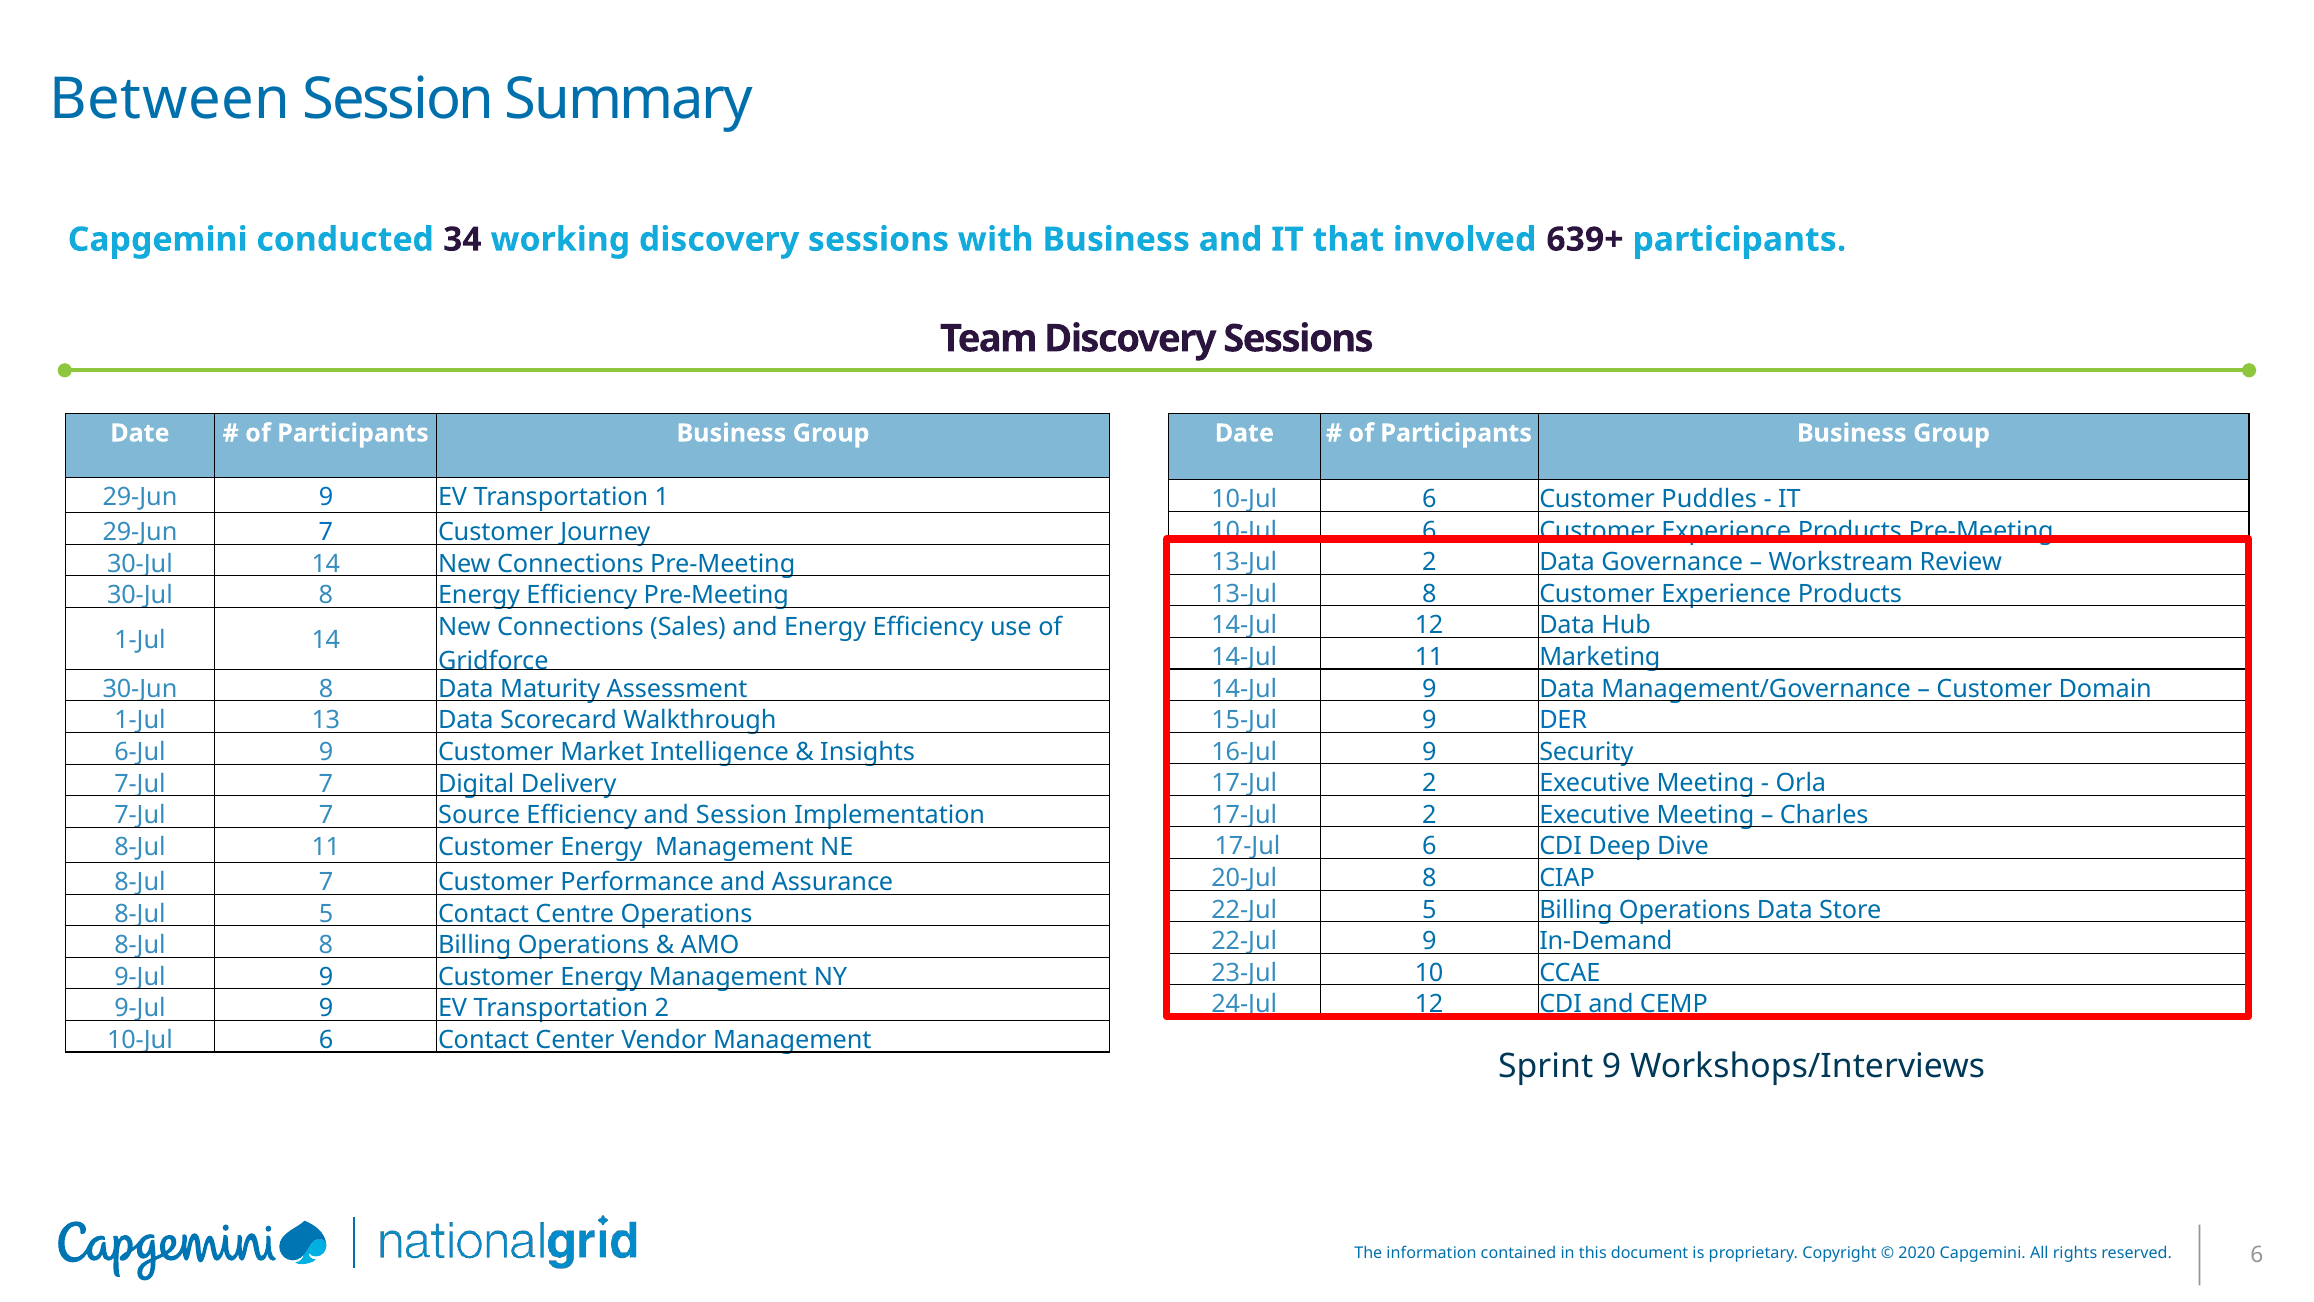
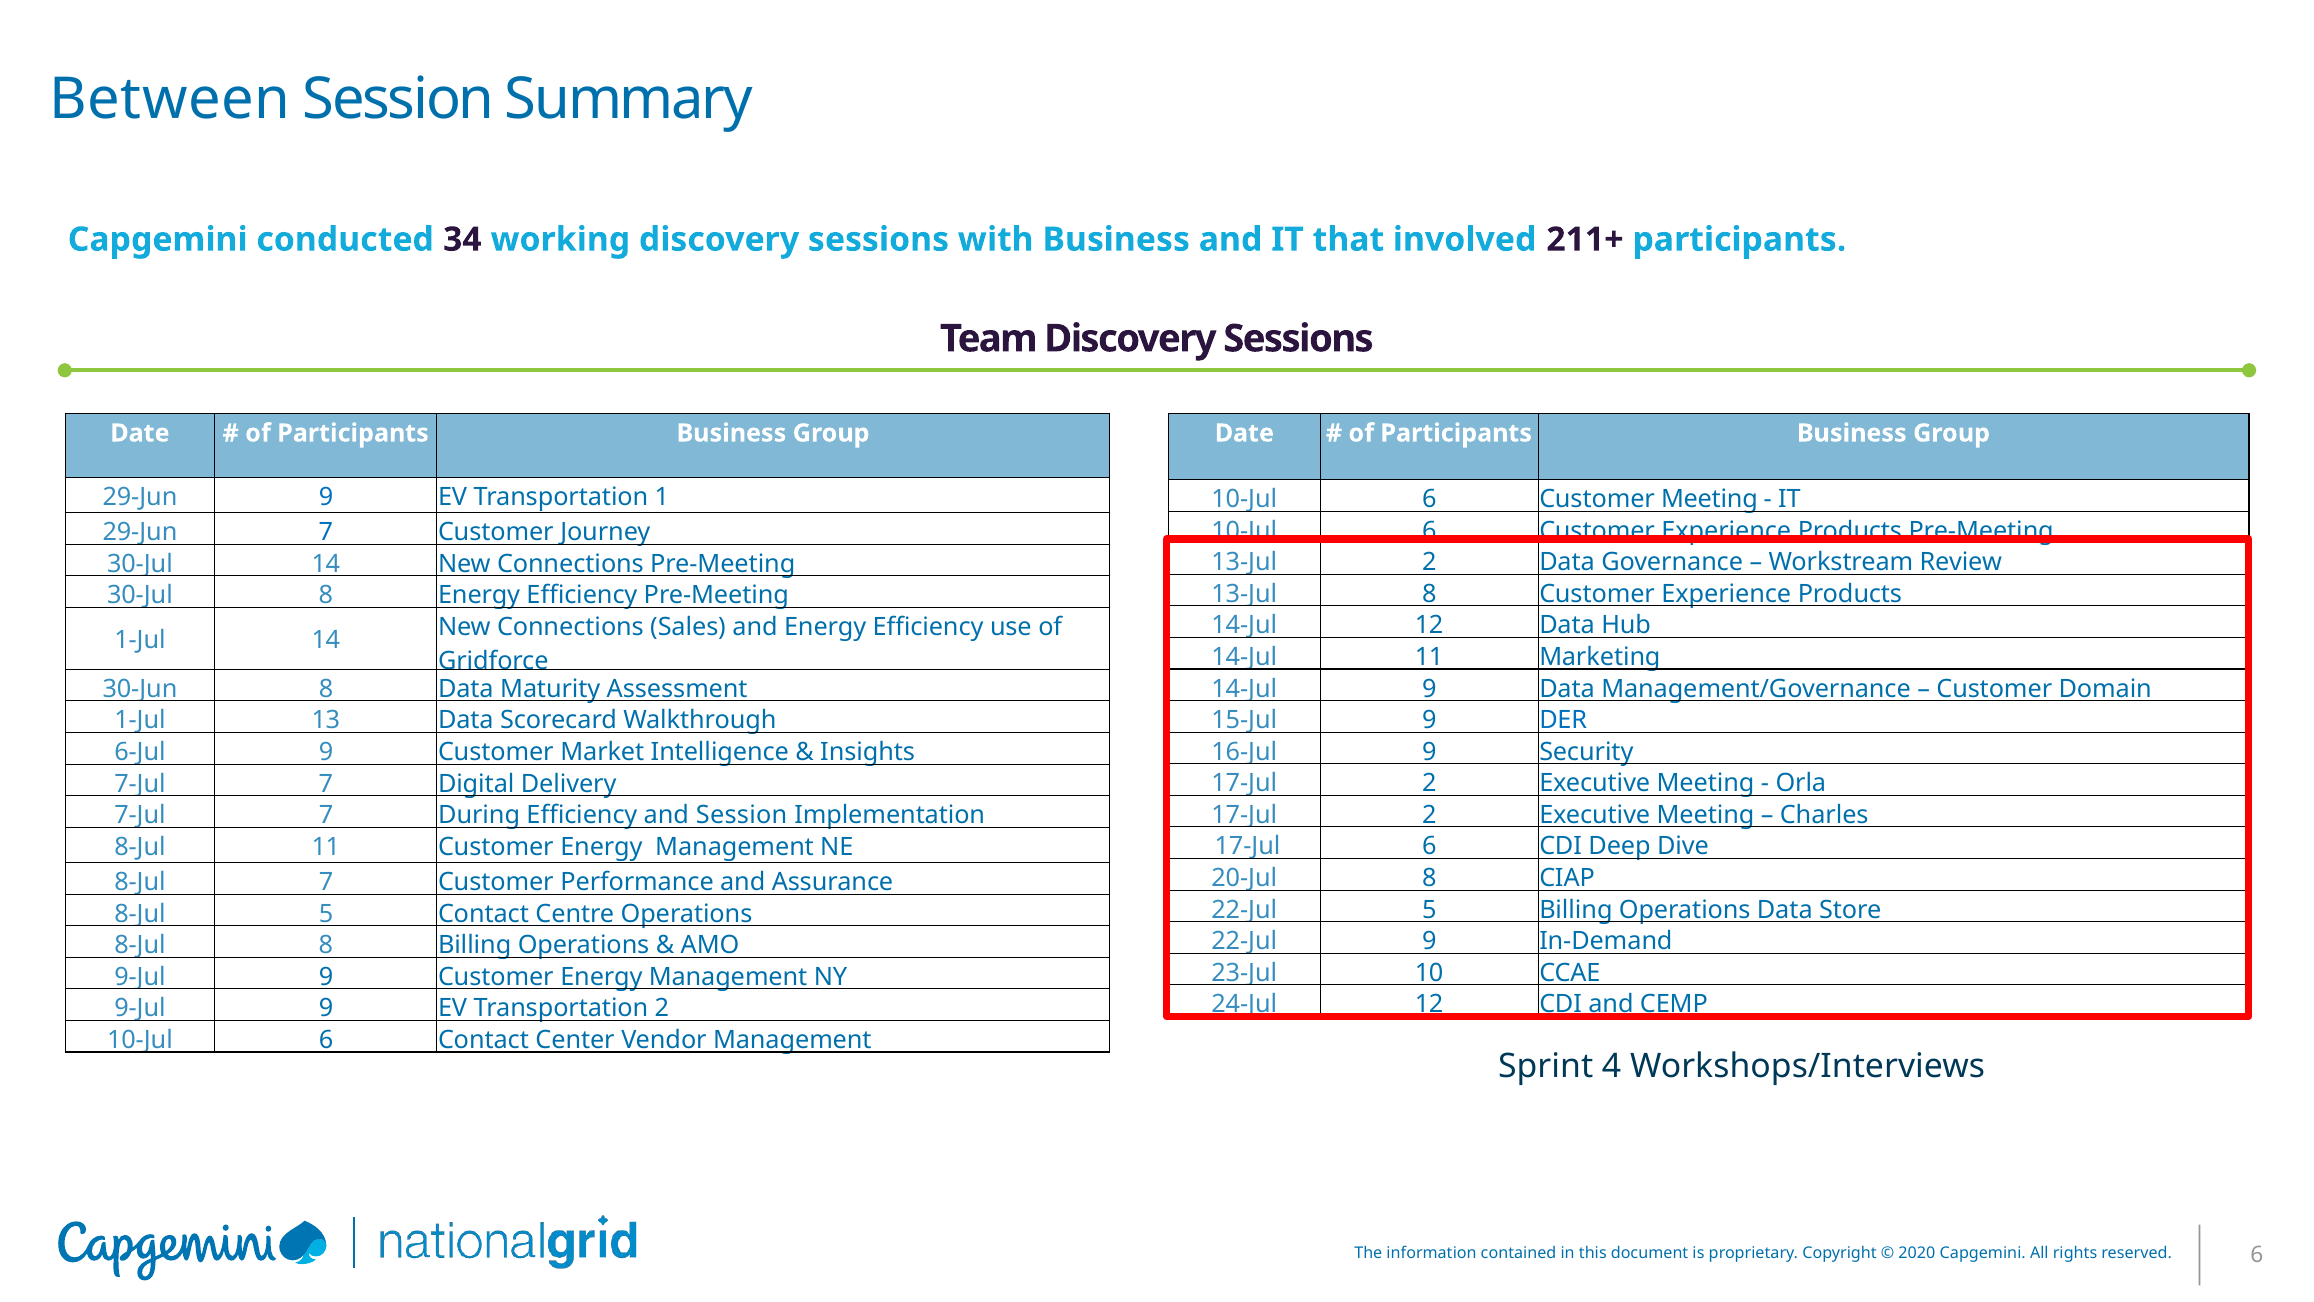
639+: 639+ -> 211+ (1585, 239)
Customer Puddles: Puddles -> Meeting (1709, 499)
Source: Source -> During (479, 815)
Sprint 9: 9 -> 4 (1612, 1066)
